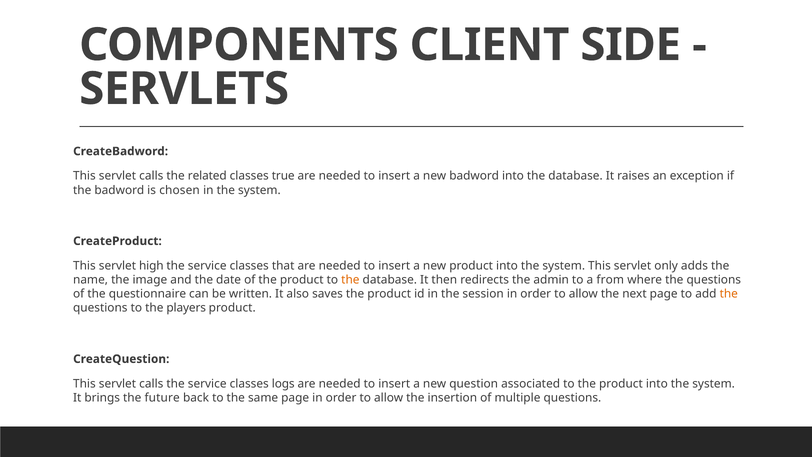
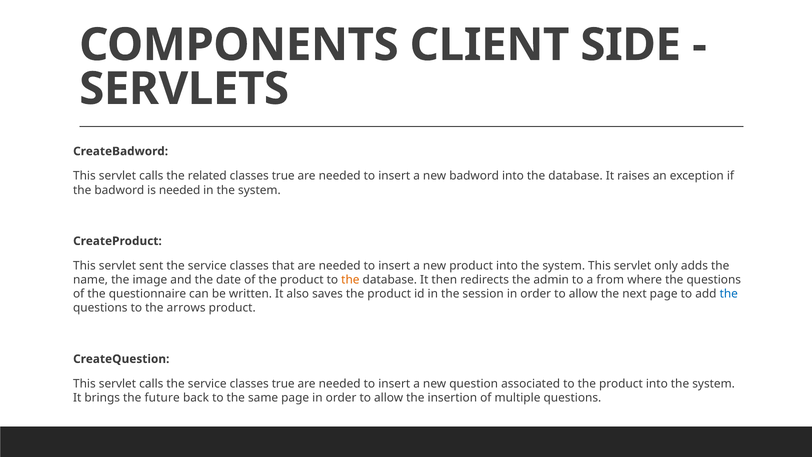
is chosen: chosen -> needed (180, 190)
high: high -> sent (151, 266)
the colour: orange -> blue (729, 294)
players: players -> arrows (186, 308)
service classes logs: logs -> true (283, 384)
